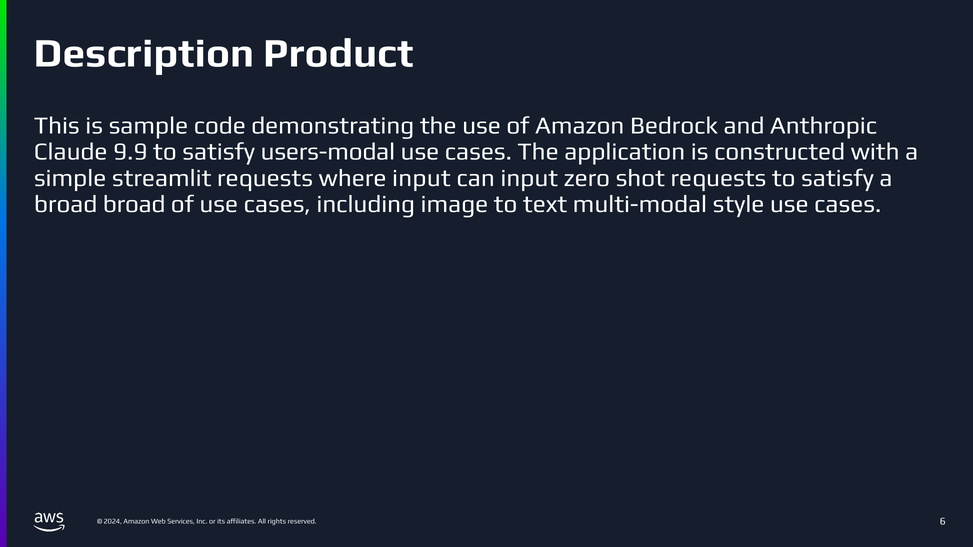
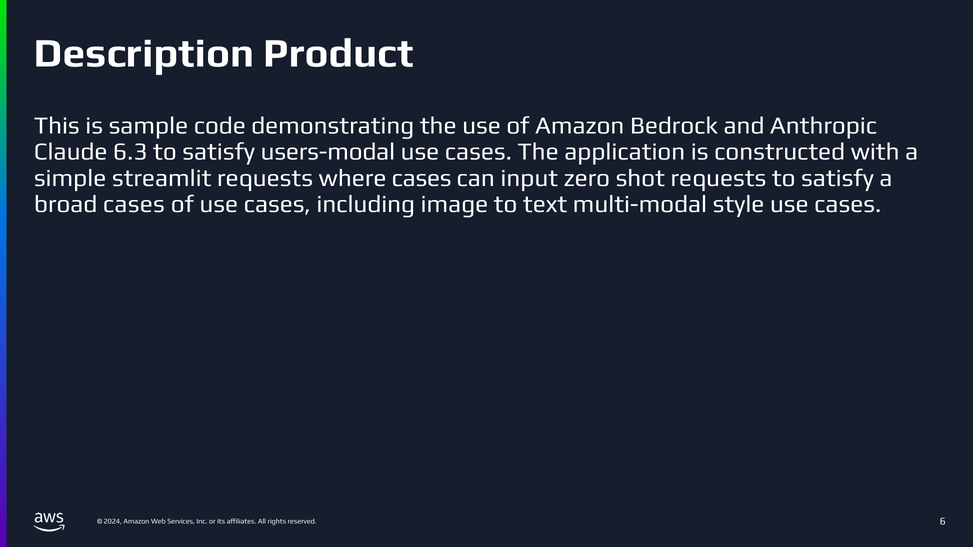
9.9: 9.9 -> 6.3 (130, 152)
where input: input -> cases (422, 178)
broad broad: broad -> cases (134, 204)
